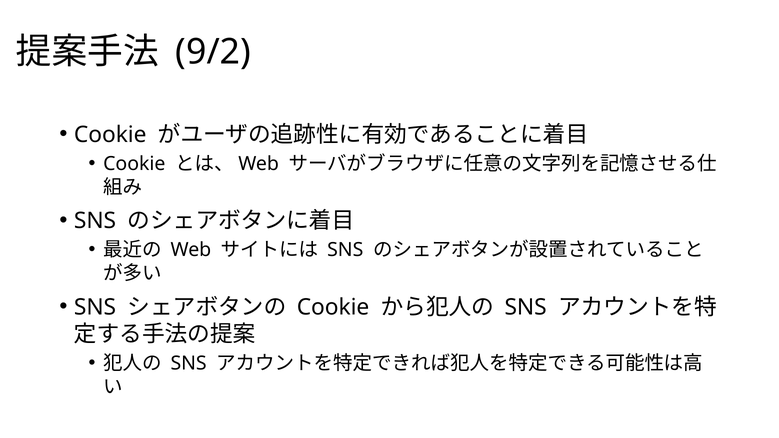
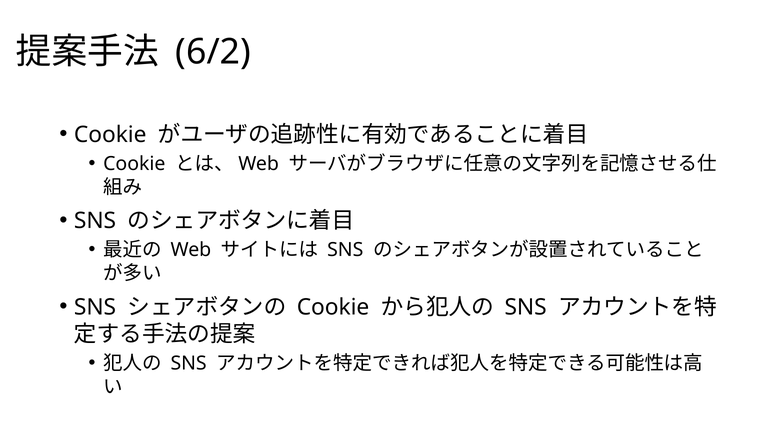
9/2: 9/2 -> 6/2 (213, 52)
